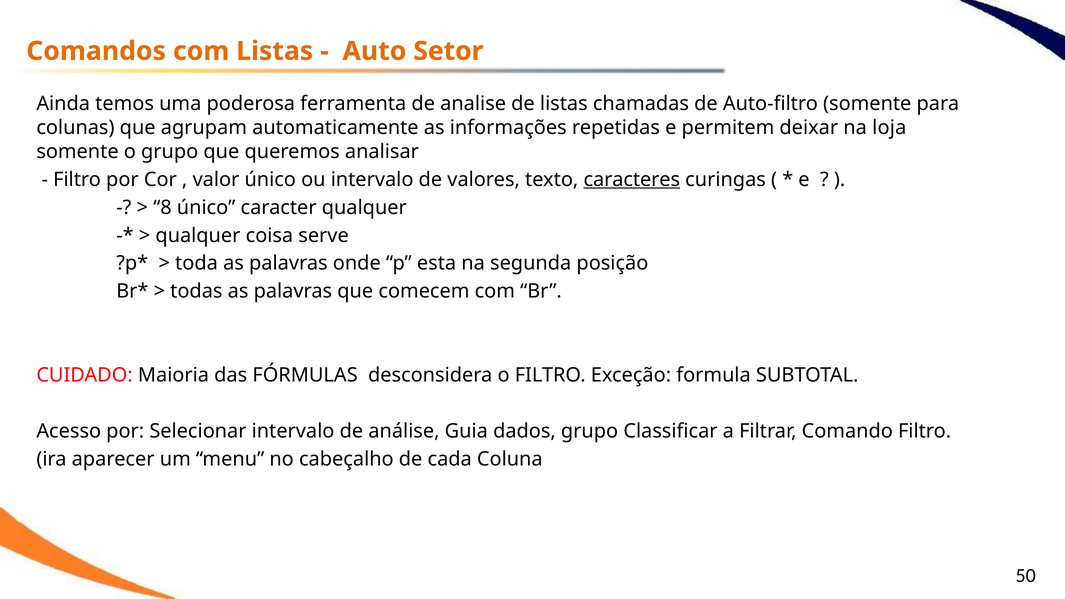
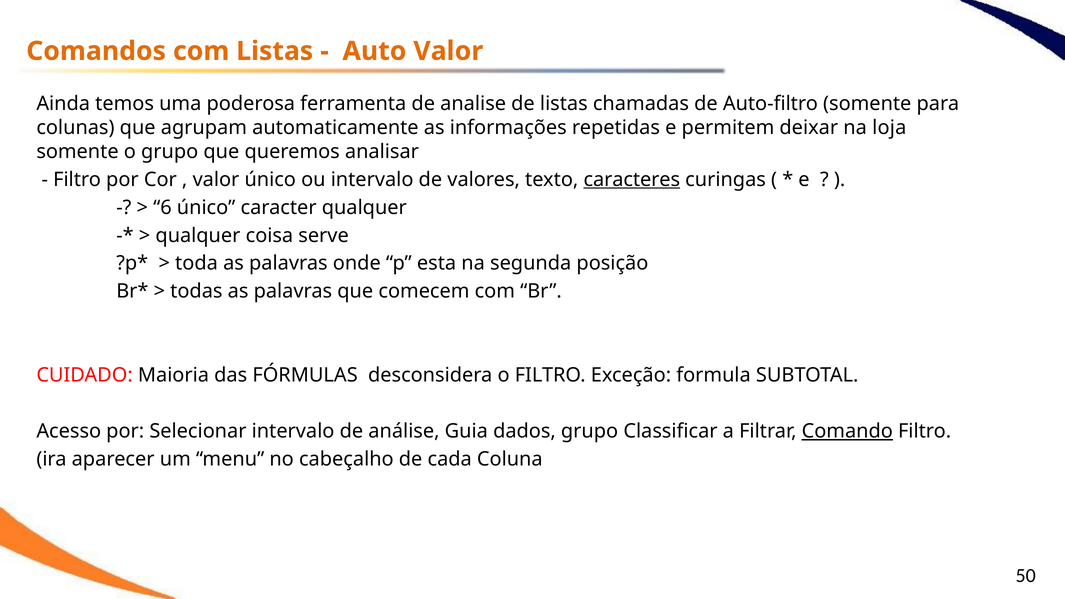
Auto Setor: Setor -> Valor (448, 51)
8: 8 -> 6 (162, 207)
Comando underline: none -> present (847, 431)
